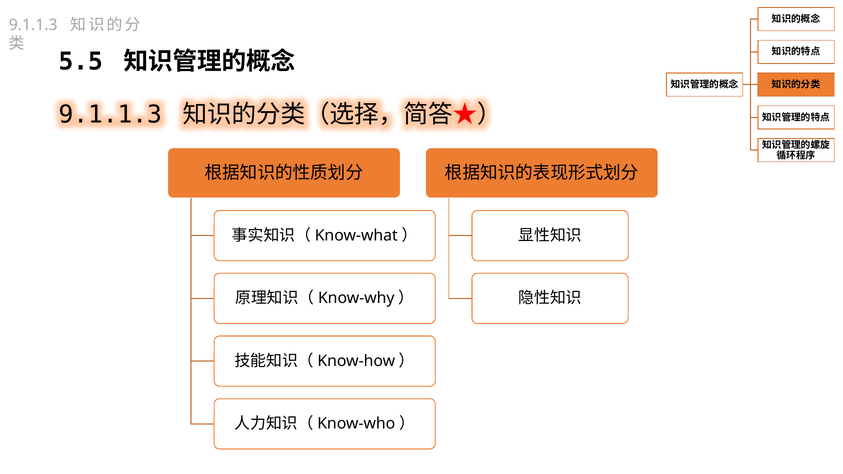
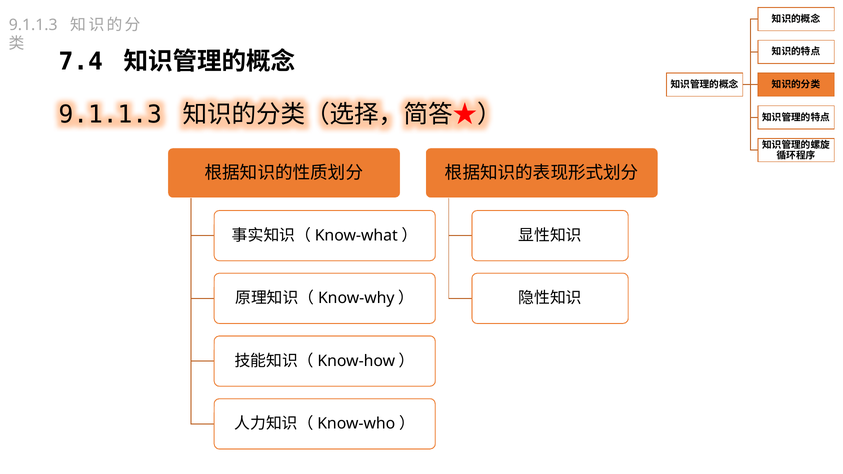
5.5: 5.5 -> 7.4 (81, 62)
